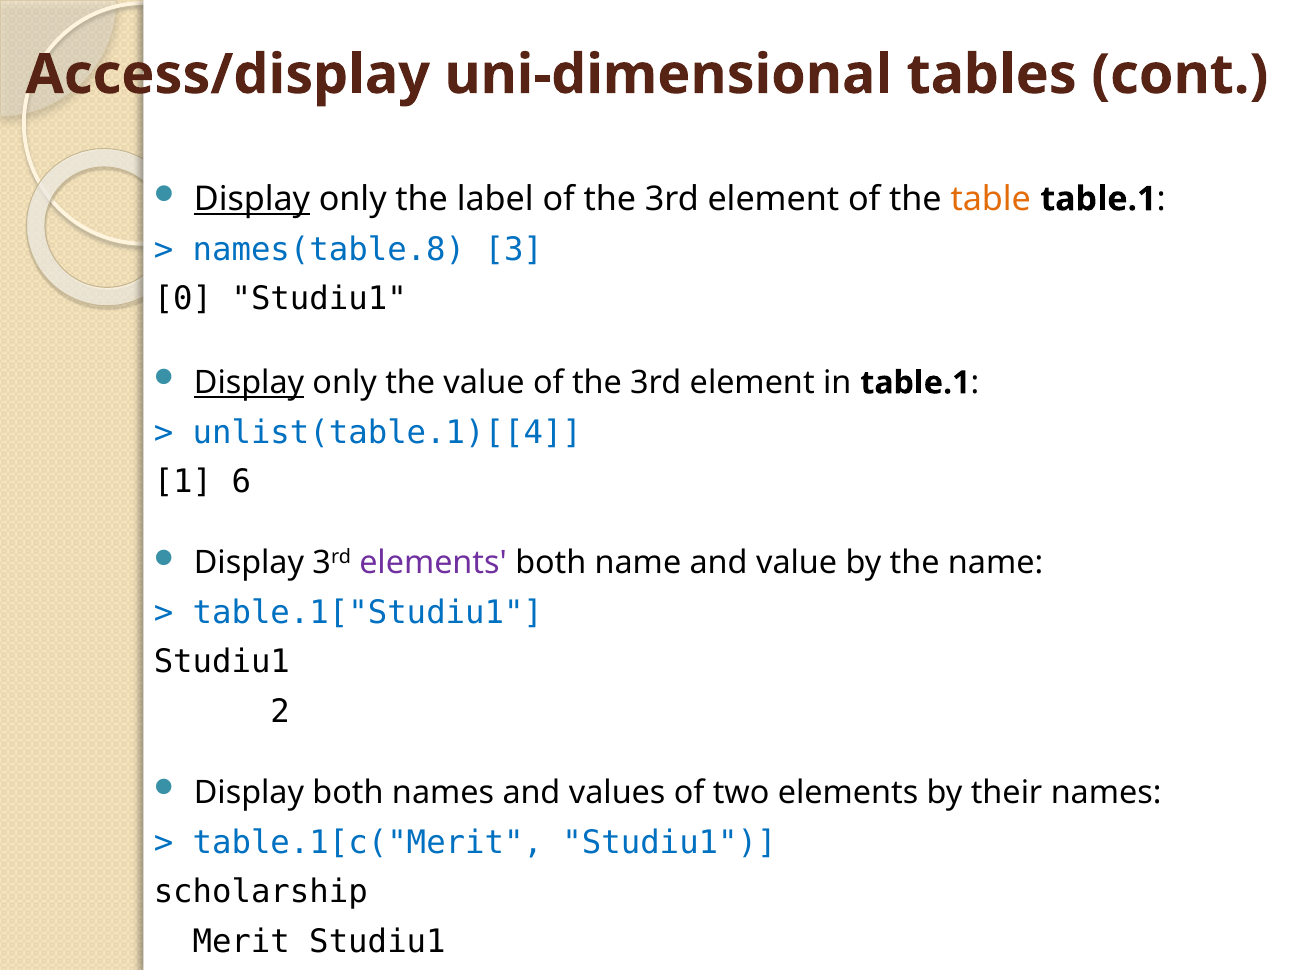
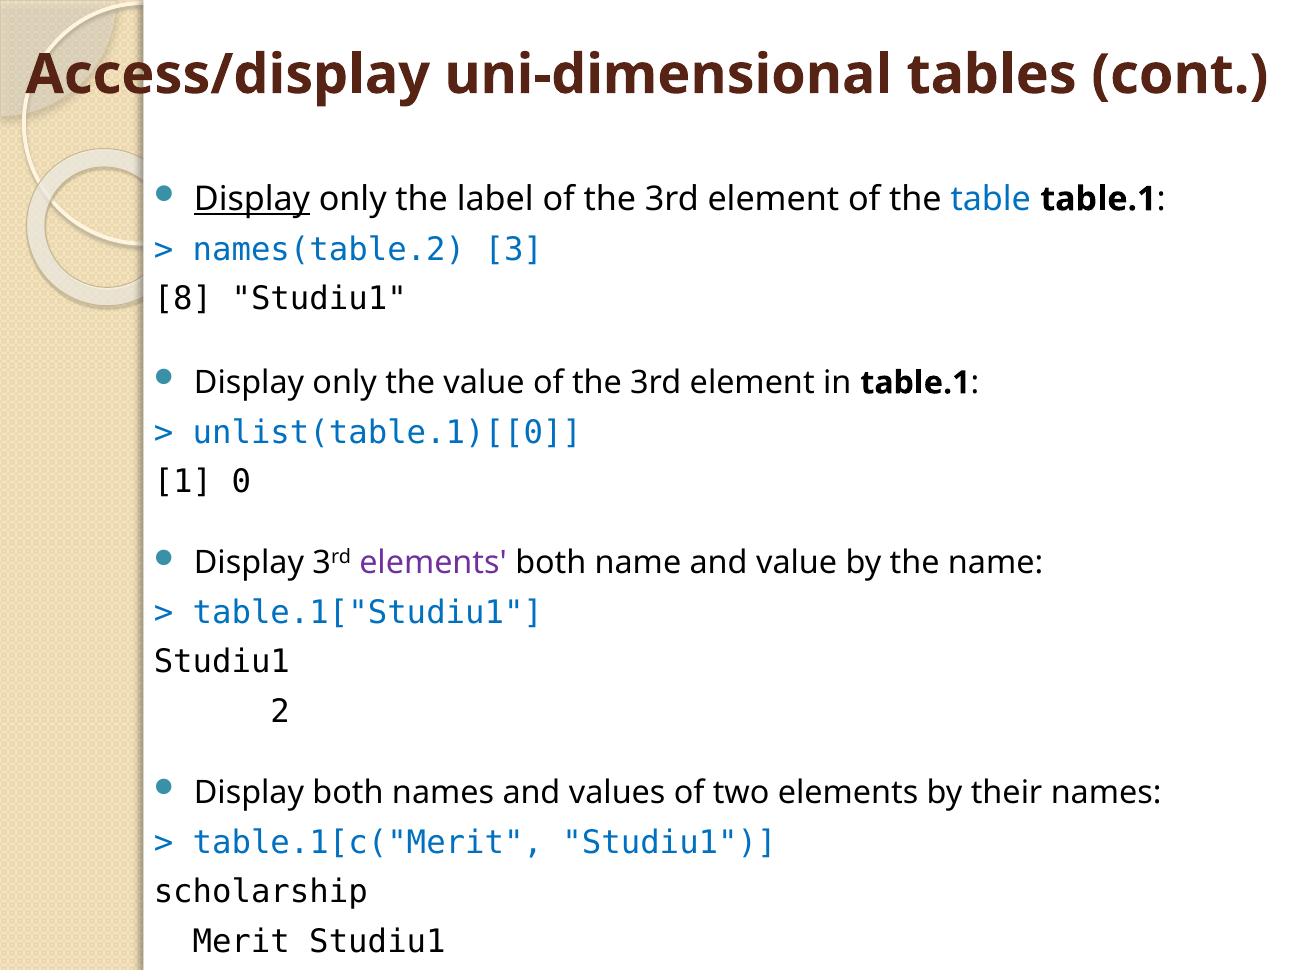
table colour: orange -> blue (991, 199)
names(table.8: names(table.8 -> names(table.2 (329, 250)
0: 0 -> 8 (183, 299)
Display underline: present -> none (249, 383)
unlist(table.1)[[4: unlist(table.1)[[4 -> unlist(table.1)[[0 (387, 433)
6: 6 -> 0 (241, 482)
